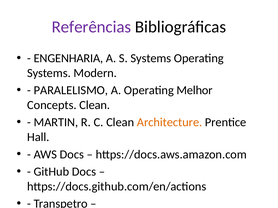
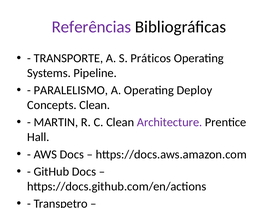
ENGENHARIA: ENGENHARIA -> TRANSPORTE (68, 58)
S Systems: Systems -> Práticos (151, 58)
Modern: Modern -> Pipeline (95, 73)
Melhor: Melhor -> Deploy (194, 90)
Architecture colour: orange -> purple (170, 123)
